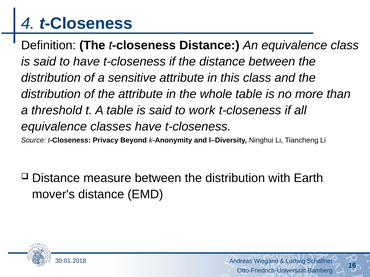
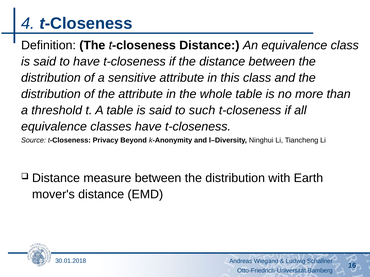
work: work -> such (202, 111)
